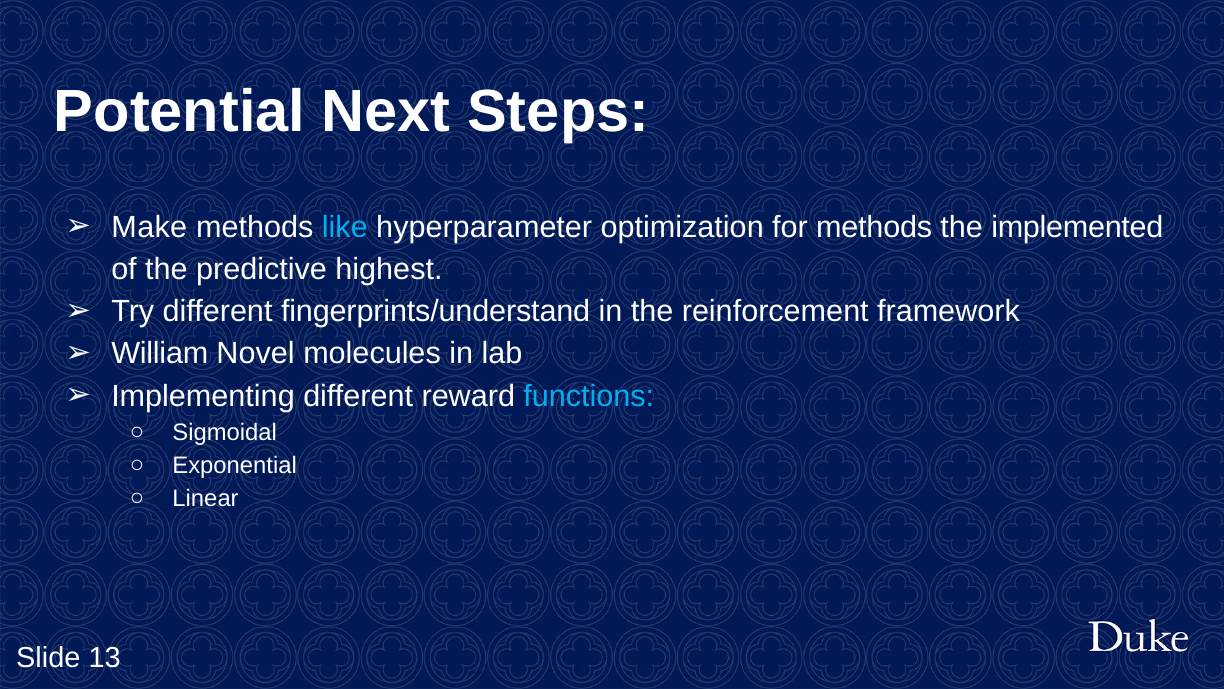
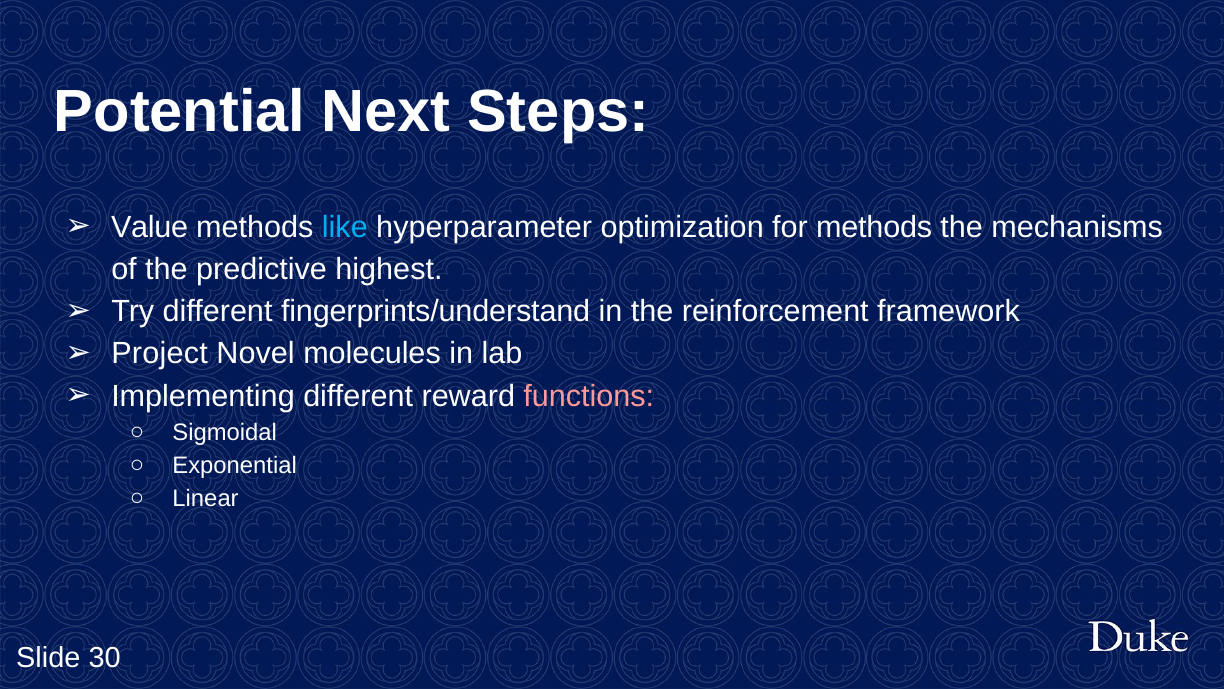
Make: Make -> Value (150, 227)
implemented: implemented -> mechanisms (1077, 227)
William: William -> Project (160, 354)
functions colour: light blue -> pink (589, 396)
13: 13 -> 30 (105, 658)
